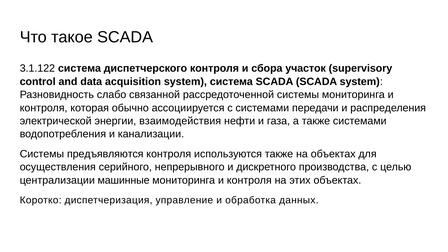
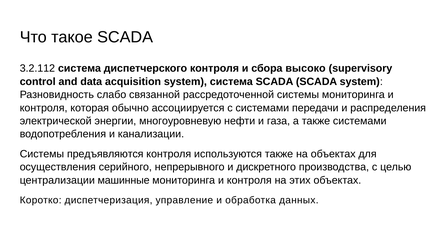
3.1.122: 3.1.122 -> 3.2.112 (37, 68)
участок: участок -> высоко (306, 68)
взаимодействия: взаимодействия -> многоуровневую (180, 121)
